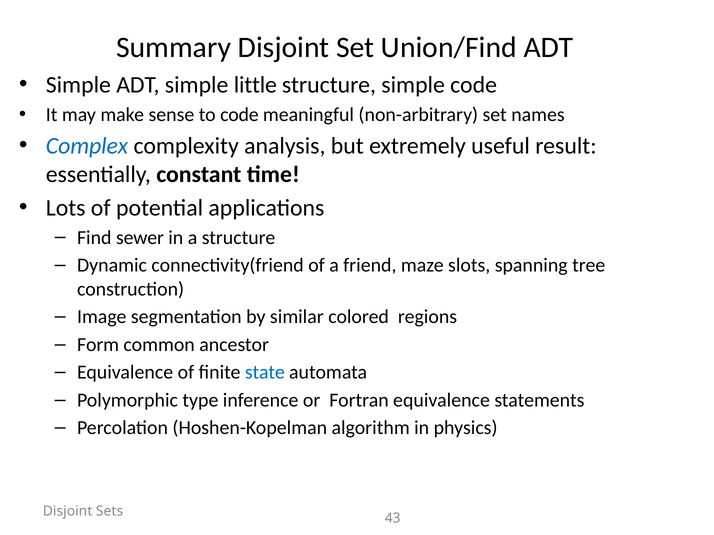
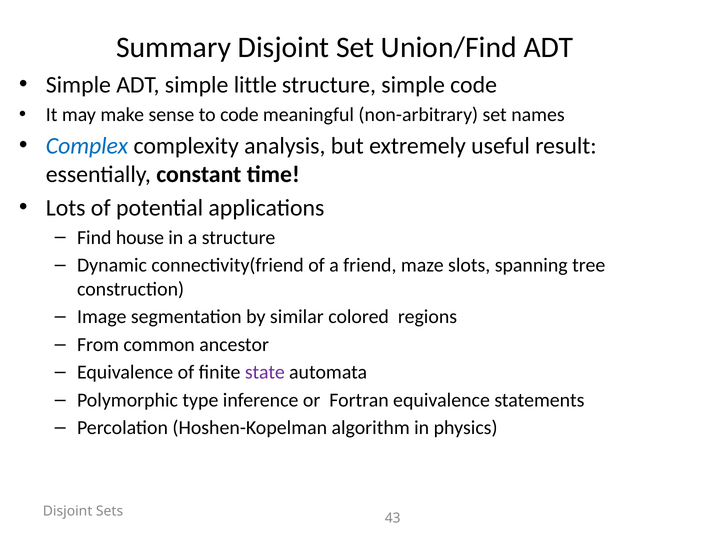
sewer: sewer -> house (140, 238)
Form: Form -> From (98, 345)
state colour: blue -> purple (265, 373)
